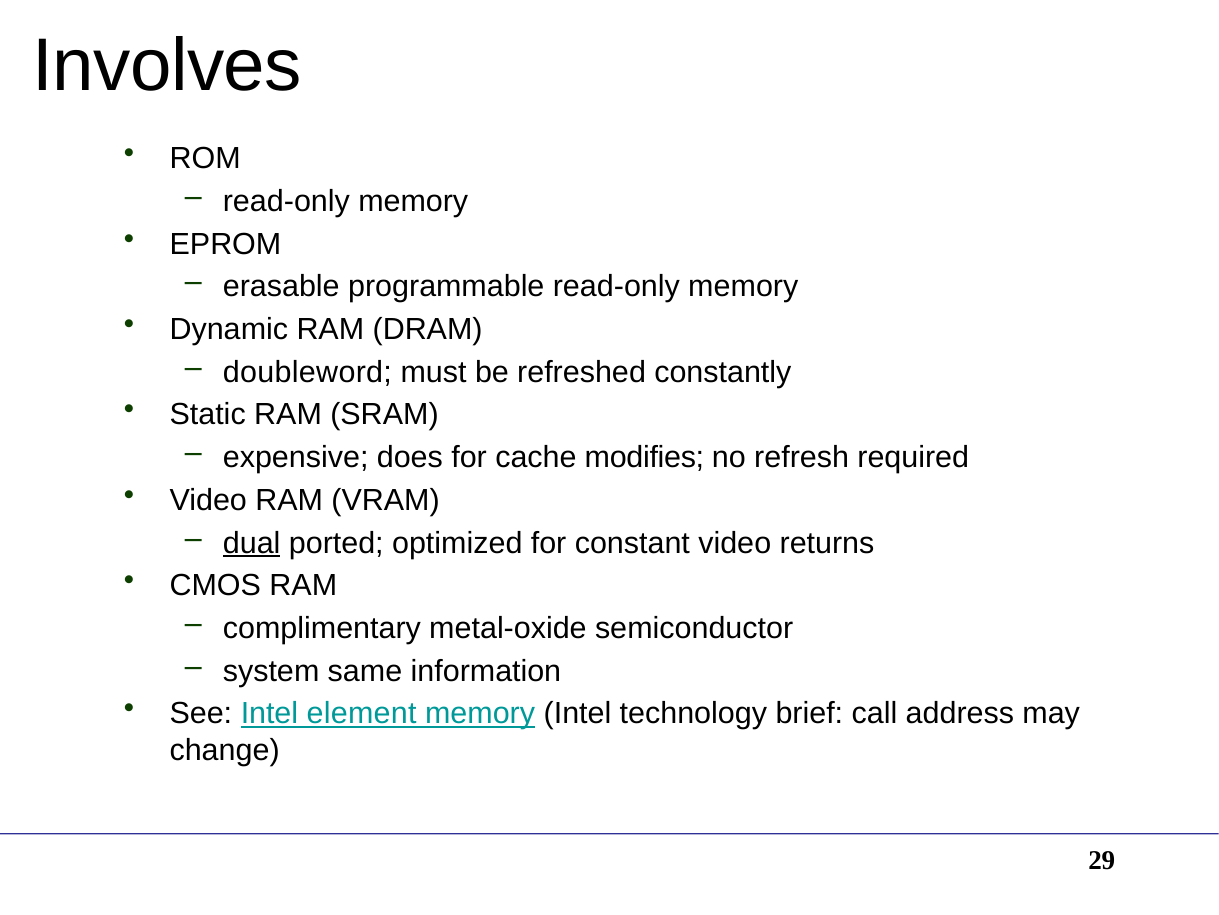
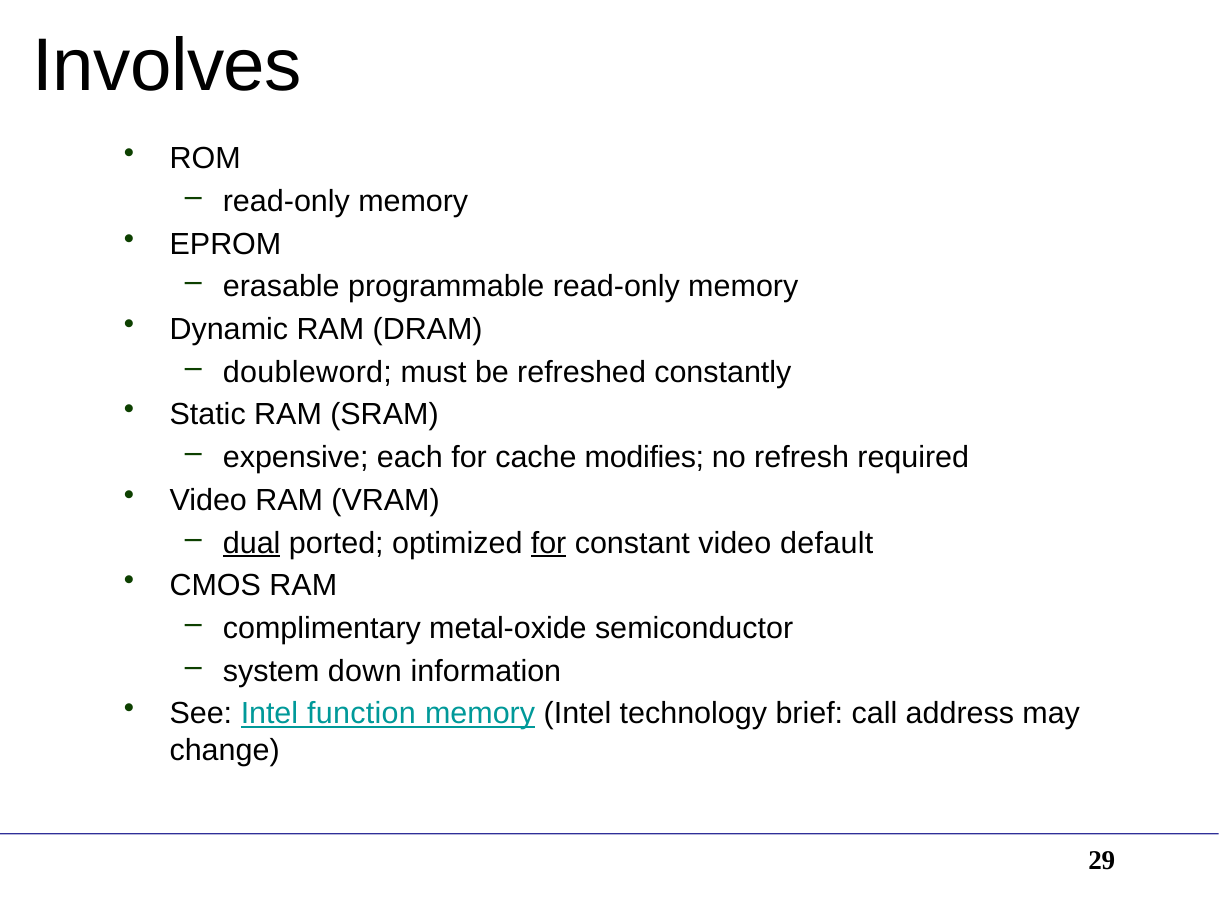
does: does -> each (410, 457)
for underline: none -> present (549, 543)
returns: returns -> default (827, 543)
same: same -> down (365, 671)
element: element -> function (362, 713)
